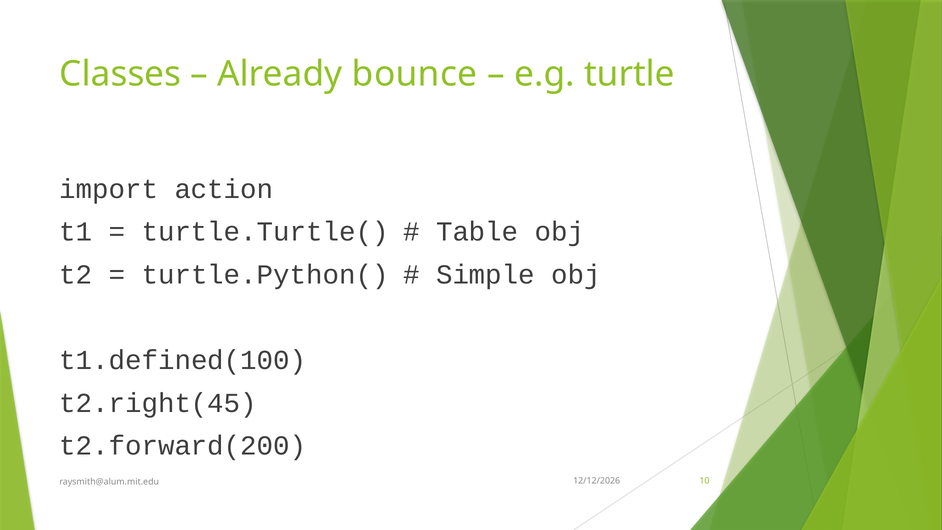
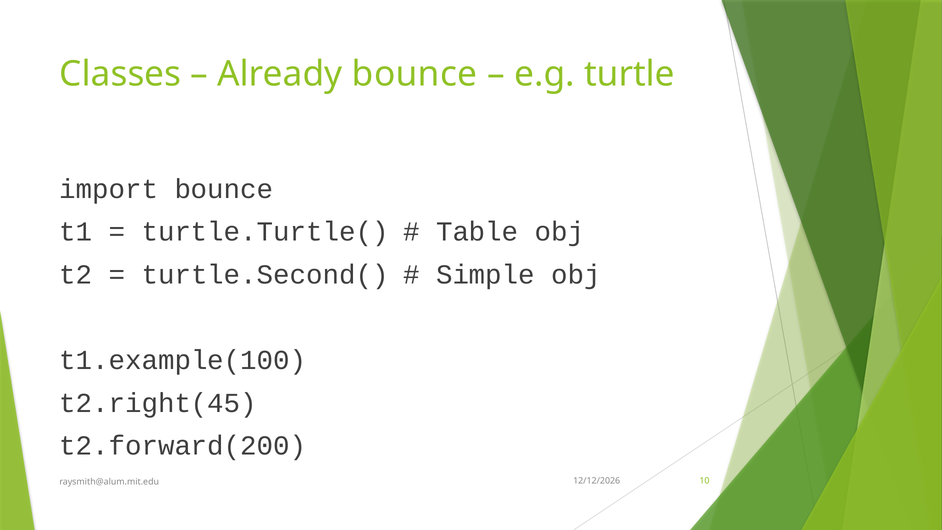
import action: action -> bounce (224, 189)
turtle.Python(: turtle.Python( -> turtle.Second( (265, 275)
t1.defined(100: t1.defined(100 -> t1.example(100 (183, 360)
